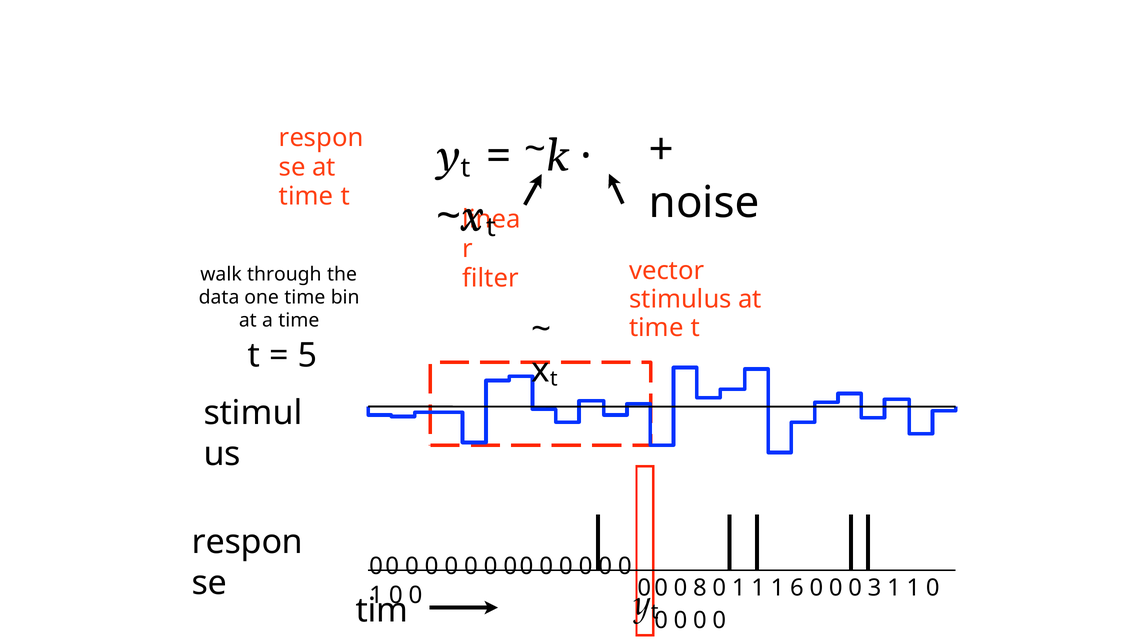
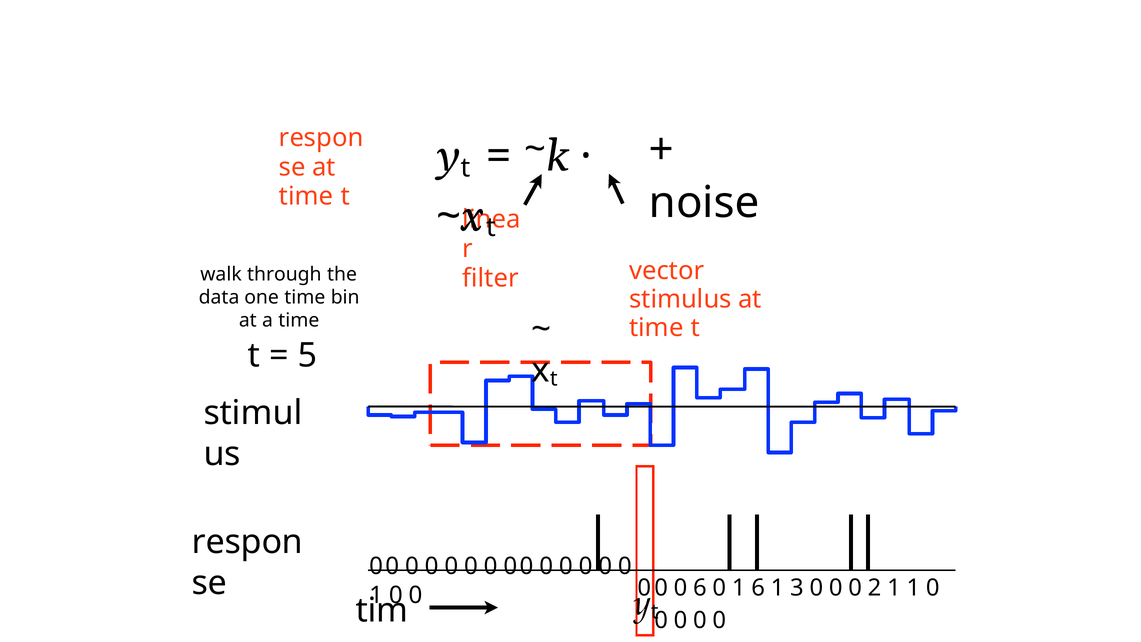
0 8: 8 -> 6 (700, 588)
0 1 1: 1 -> 6 (758, 588)
6: 6 -> 3 (797, 588)
3: 3 -> 2 (875, 588)
